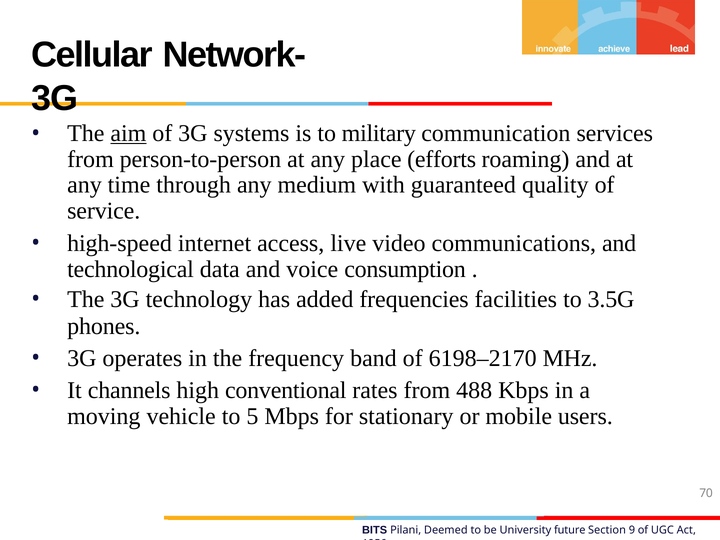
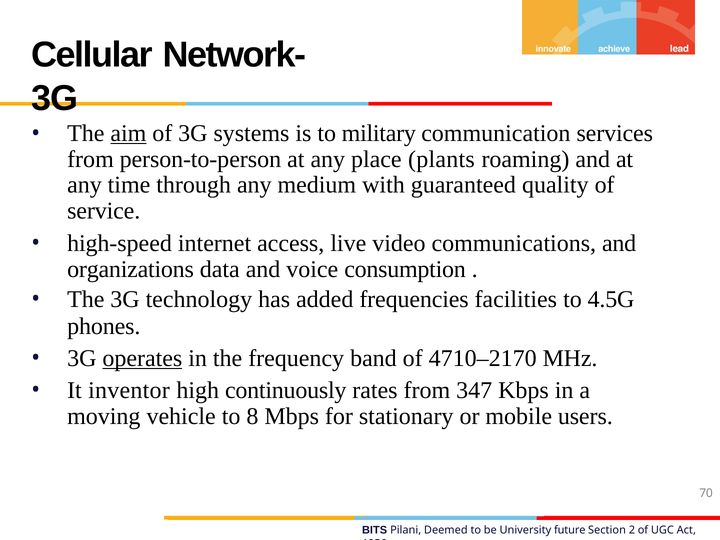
efforts: efforts -> plants (441, 159)
technological: technological -> organizations (131, 269)
3.5G: 3.5G -> 4.5G (611, 299)
operates underline: none -> present (142, 358)
6198–2170: 6198–2170 -> 4710–2170 (483, 358)
channels: channels -> inventor (129, 390)
conventional: conventional -> continuously (286, 390)
488: 488 -> 347 (474, 390)
5: 5 -> 8 (252, 416)
9: 9 -> 2 (632, 530)
